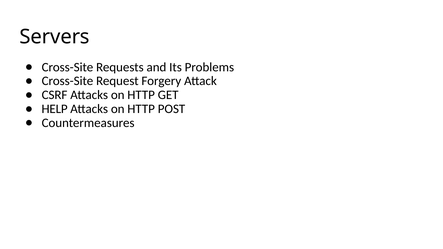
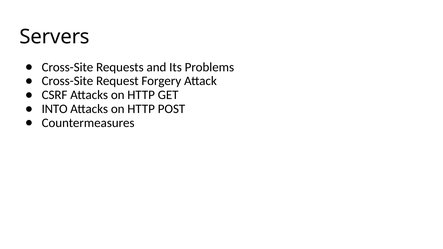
HELP: HELP -> INTO (55, 109)
